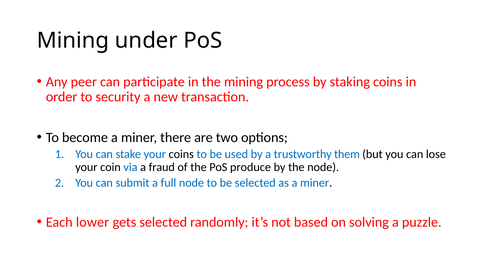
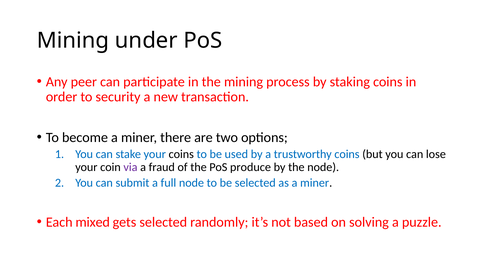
trustworthy them: them -> coins (347, 154)
via colour: blue -> purple (130, 167)
lower: lower -> mixed (93, 222)
